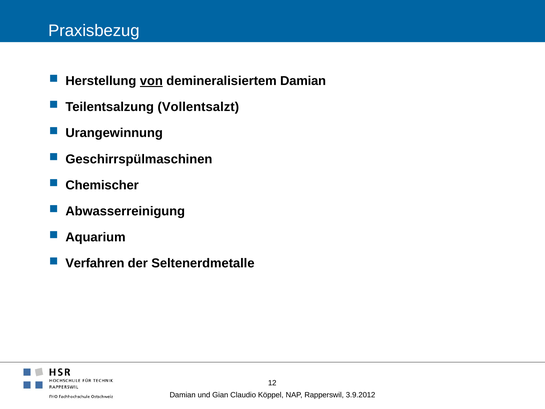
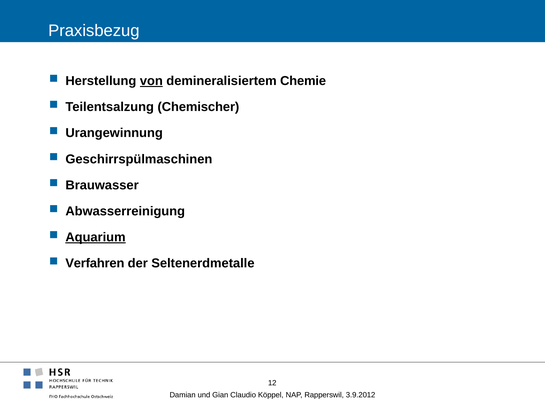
demineralisiertem Damian: Damian -> Chemie (303, 81)
Vollentsalzt: Vollentsalzt -> Chemischer (198, 107)
Chemischer: Chemischer -> Brauwasser (102, 185)
Aquarium underline: none -> present (95, 237)
